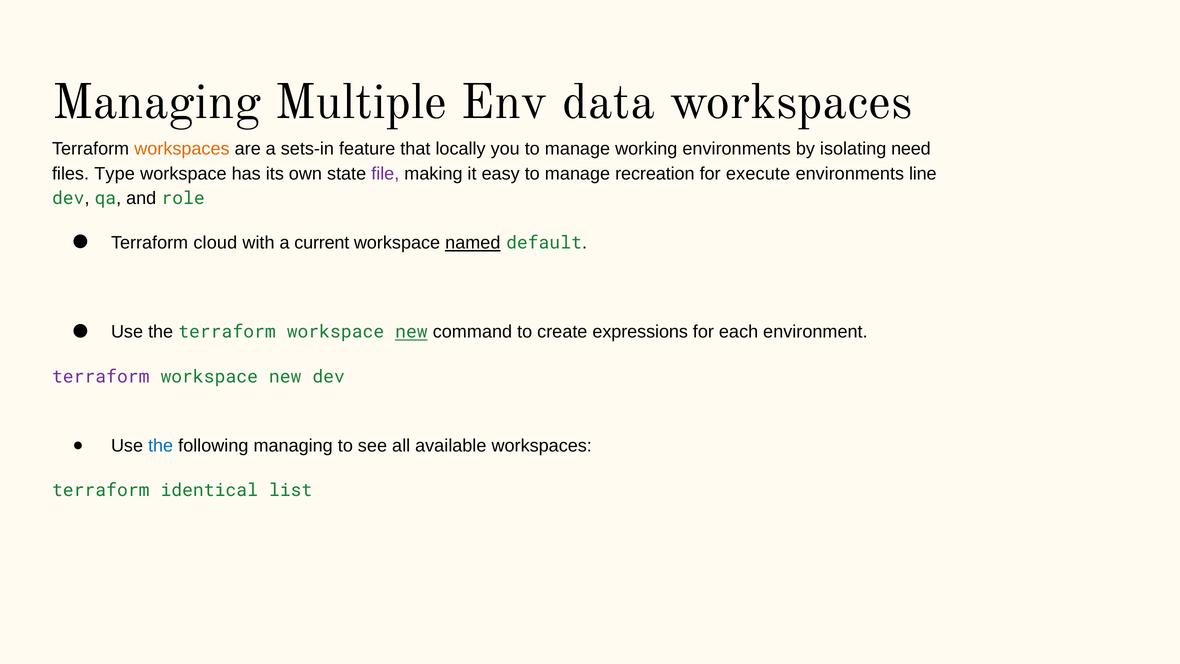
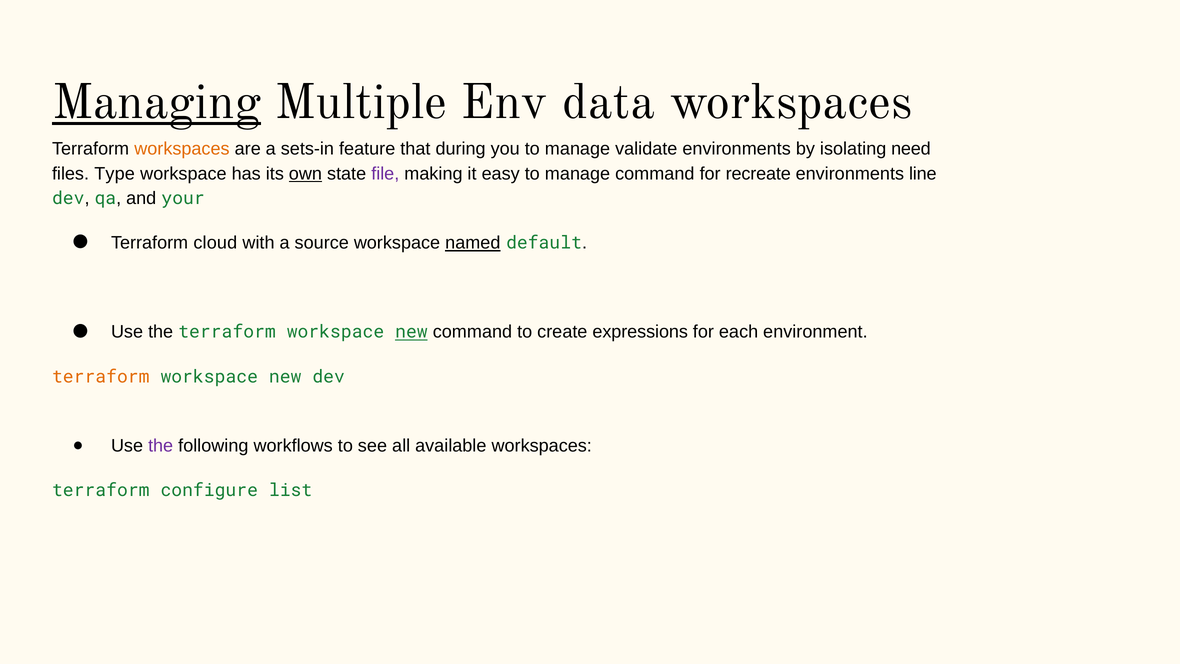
Managing underline: none -> present (157, 102)
locally: locally -> during (461, 149)
working: working -> validate (646, 149)
own underline: none -> present (305, 174)
manage recreation: recreation -> command (655, 174)
execute: execute -> recreate (758, 174)
role: role -> your (183, 198)
current: current -> source (322, 243)
terraform colour: purple -> orange (101, 376)
the colour: blue -> purple (161, 446)
following managing: managing -> workflows (293, 446)
identical: identical -> configure (209, 490)
